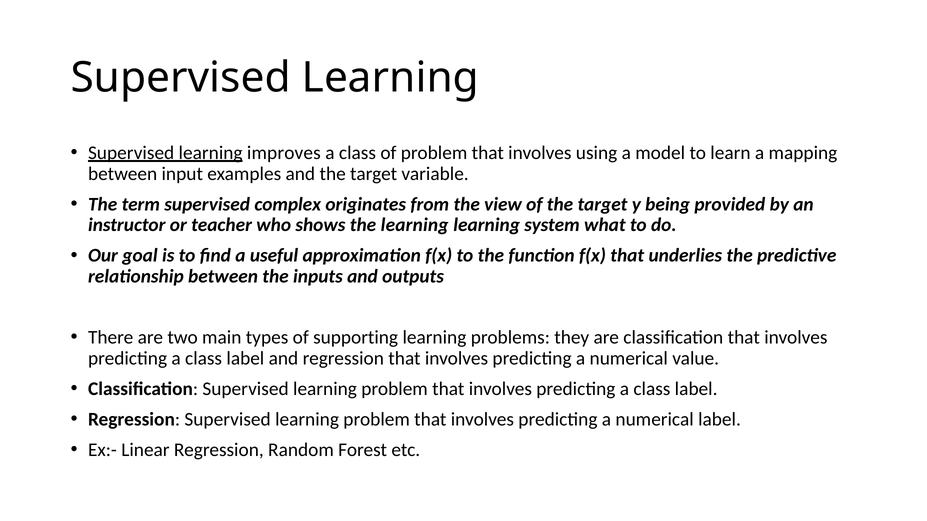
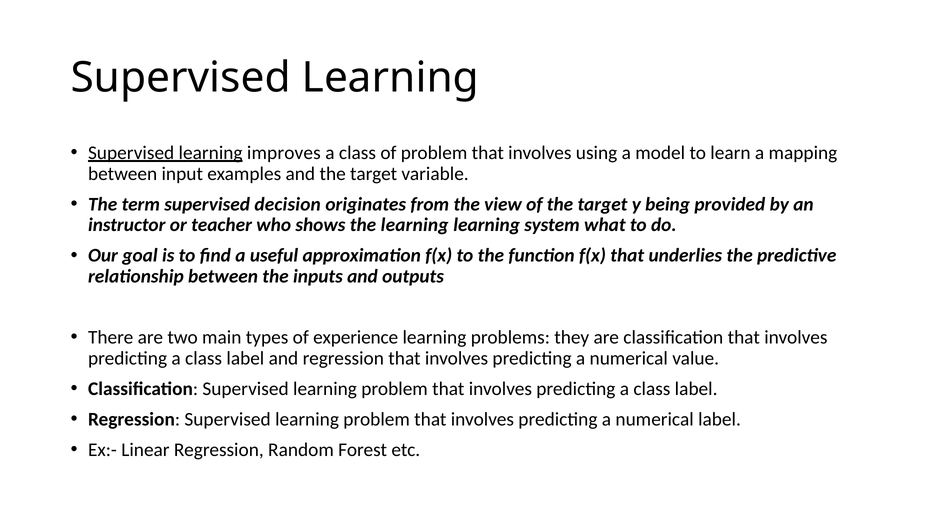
complex: complex -> decision (288, 204)
supporting: supporting -> experience (356, 338)
